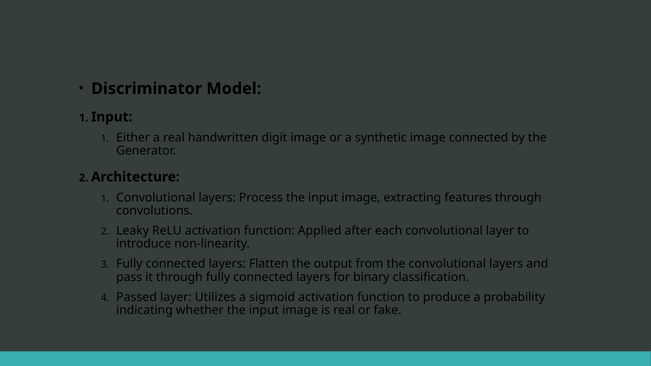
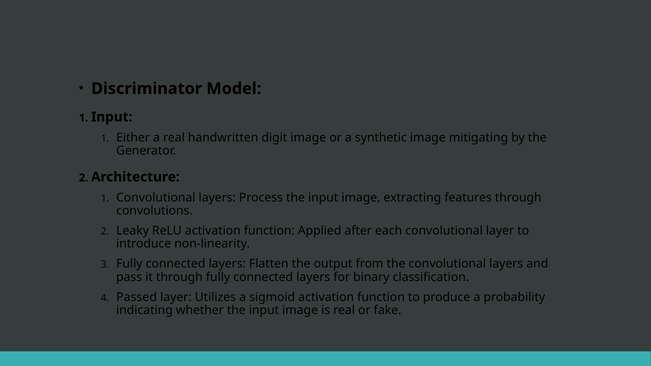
image connected: connected -> mitigating (479, 138)
